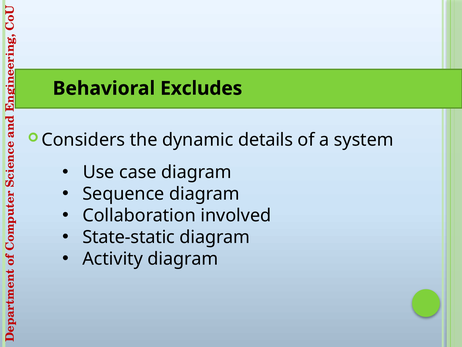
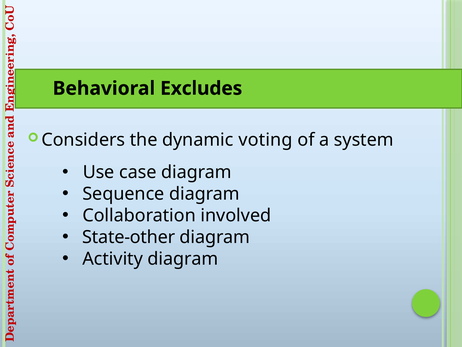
details: details -> voting (265, 140)
State-static: State-static -> State-other (129, 237)
